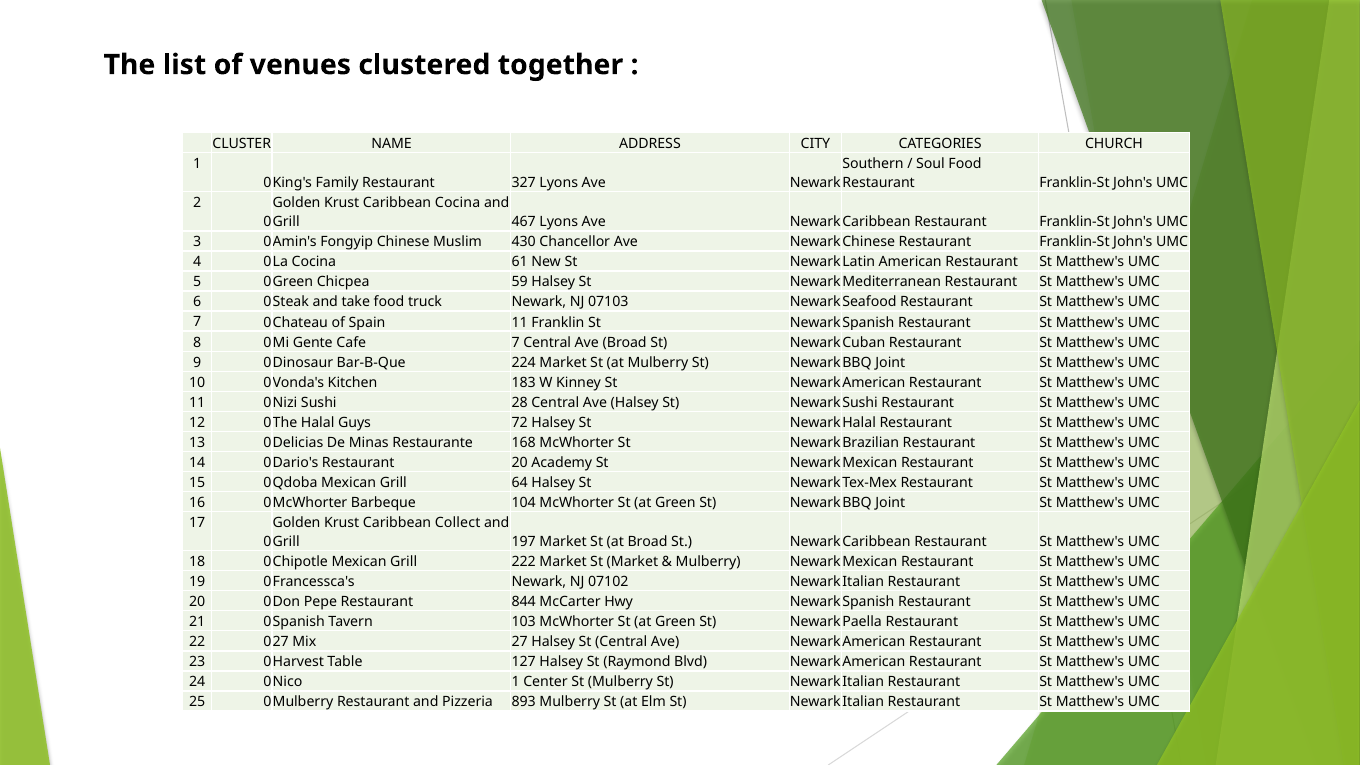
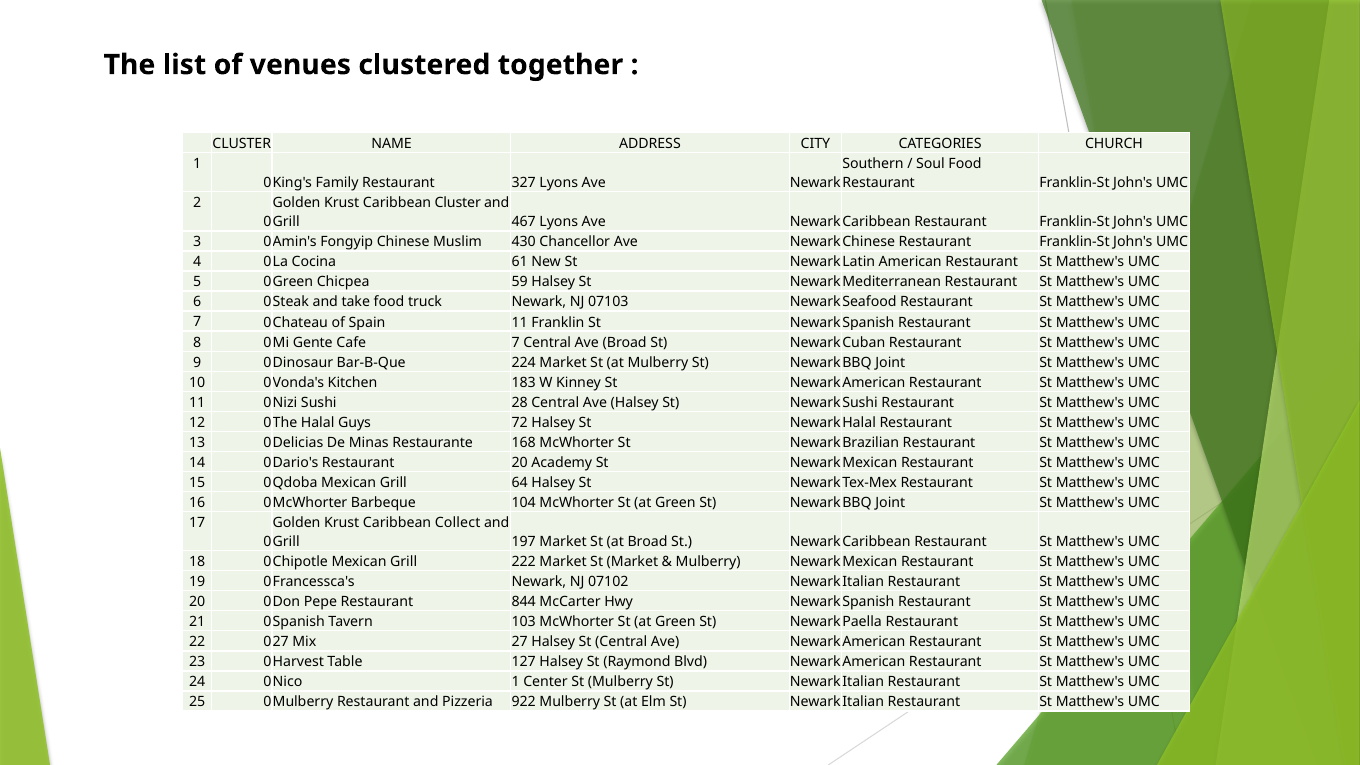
Caribbean Cocina: Cocina -> Cluster (458, 203)
893: 893 -> 922 (524, 702)
